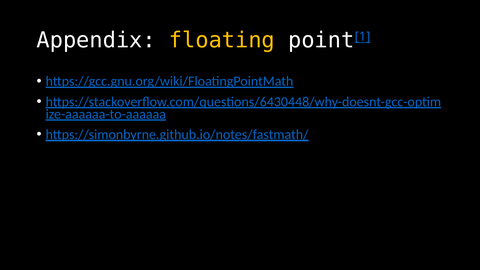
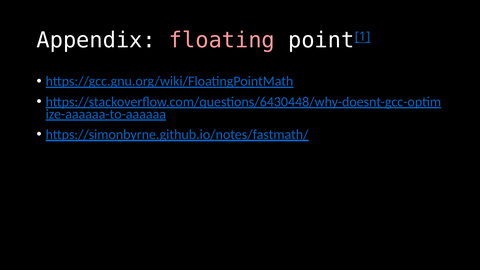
floating colour: yellow -> pink (222, 40)
